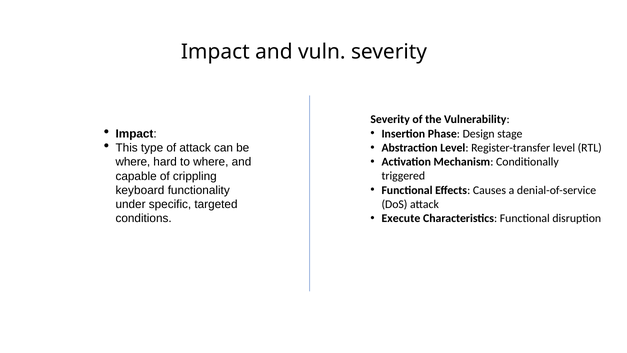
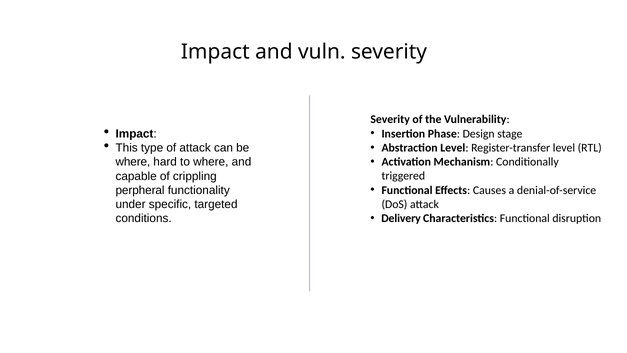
keyboard: keyboard -> perpheral (140, 190)
Execute: Execute -> Delivery (401, 218)
